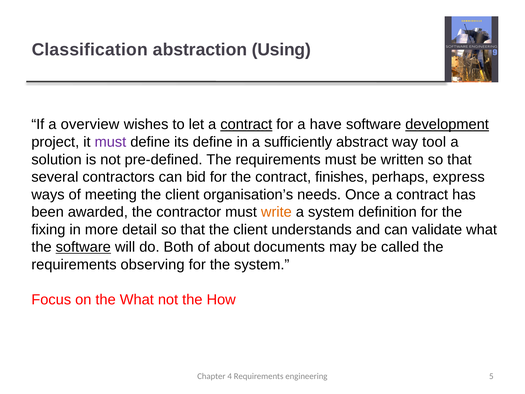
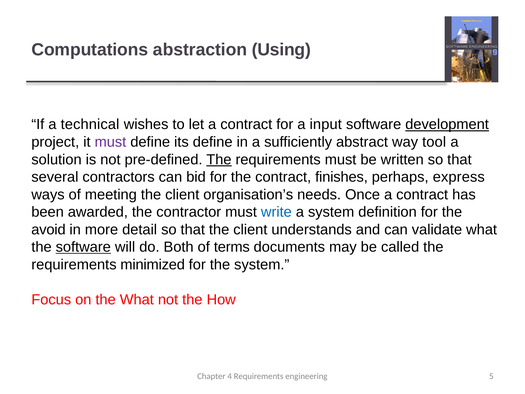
Classification: Classification -> Computations (90, 50)
overview: overview -> technical (90, 124)
contract underline: present -> none (246, 124)
have: have -> input (326, 124)
The underline: none -> present (219, 159)
write colour: orange -> blue (276, 212)
fixing: fixing -> avoid (48, 229)
about: about -> terms (232, 247)
observing: observing -> minimized (153, 264)
